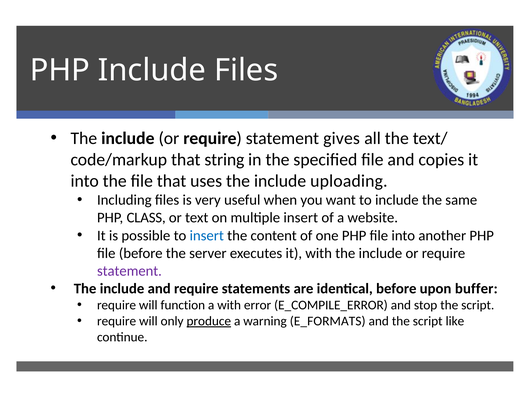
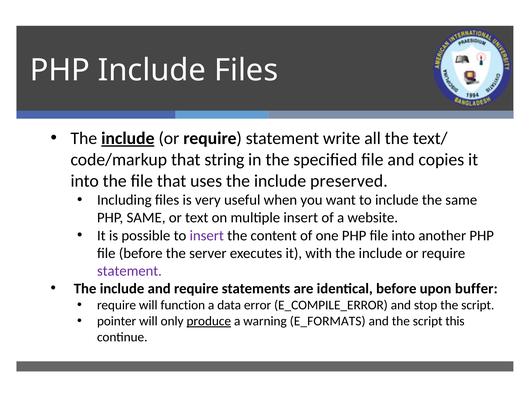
include underline: none -> present (128, 138)
gives: gives -> write (342, 138)
uploading: uploading -> preserved (349, 181)
PHP CLASS: CLASS -> SAME (146, 218)
insert colour: blue -> purple (207, 235)
a with: with -> data (229, 305)
require: require -> pointer (117, 321)
like: like -> this (455, 321)
